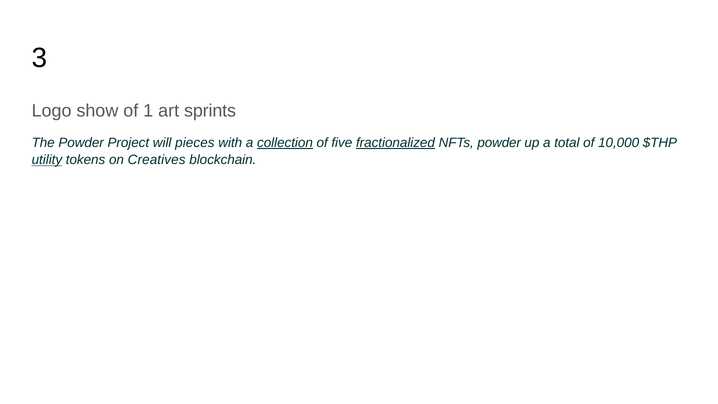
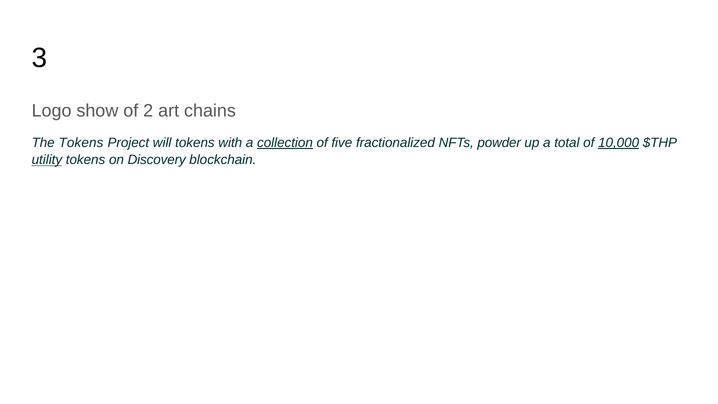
1: 1 -> 2 (148, 111)
sprints: sprints -> chains (210, 111)
The Powder: Powder -> Tokens (81, 143)
will pieces: pieces -> tokens (195, 143)
fractionalized underline: present -> none (395, 143)
10,000 underline: none -> present (619, 143)
Creatives: Creatives -> Discovery (157, 160)
